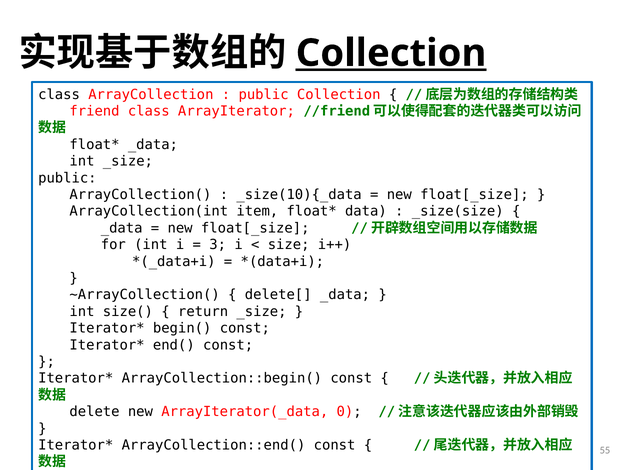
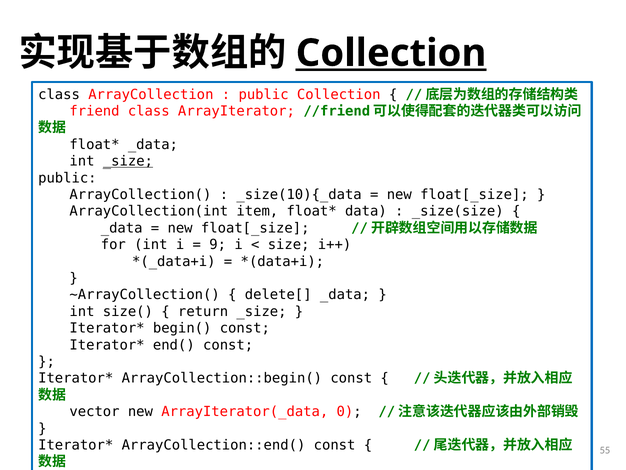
_size underline: none -> present (128, 161)
3: 3 -> 9 (218, 244)
delete: delete -> vector (95, 411)
